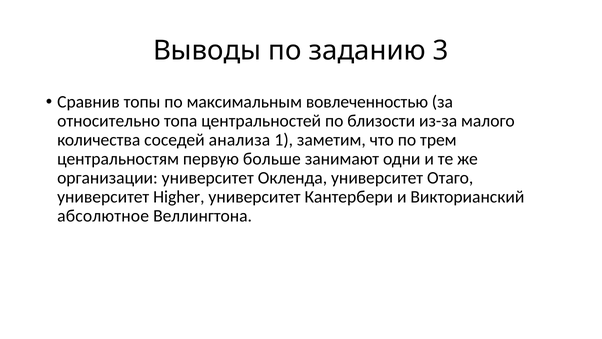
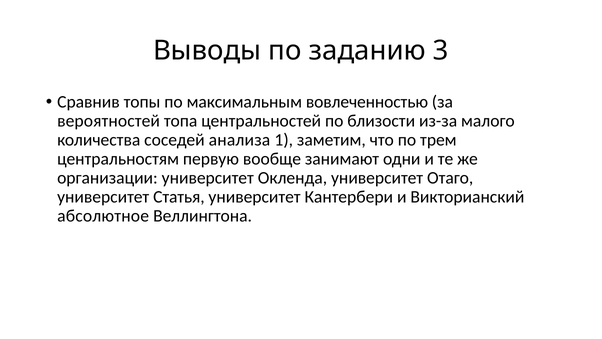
относительно: относительно -> вероятностей (109, 121)
больше: больше -> вообще (272, 159)
Higher: Higher -> Статья (179, 197)
